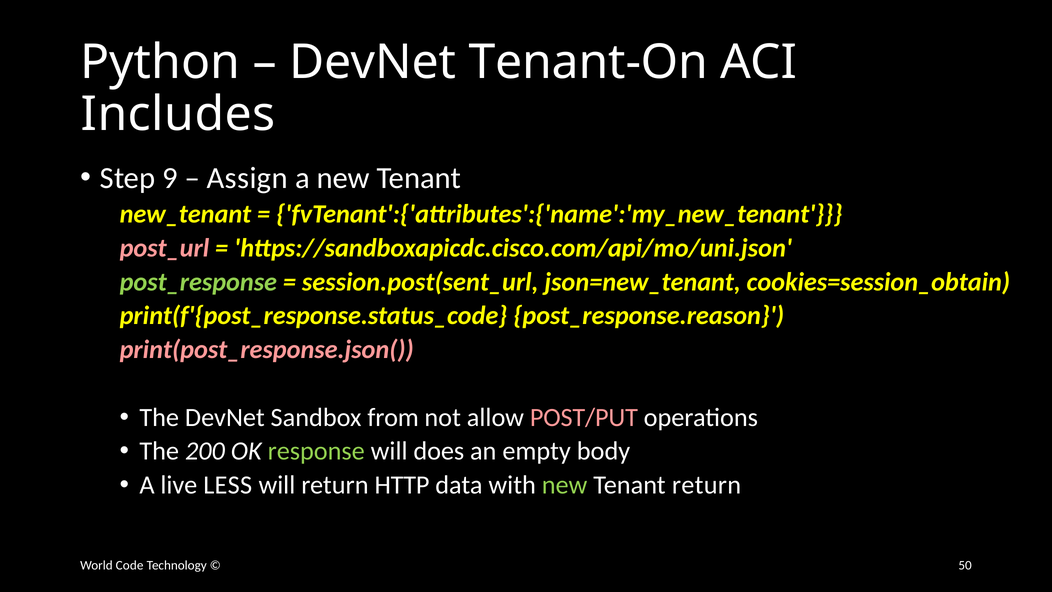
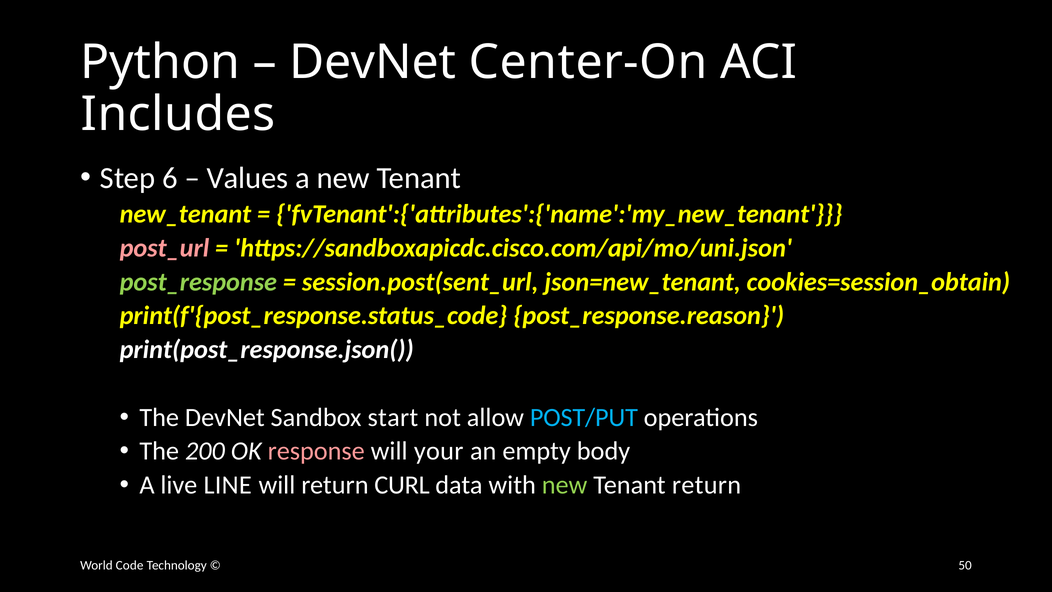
Tenant-On: Tenant-On -> Center-On (588, 62)
9: 9 -> 6 (170, 178)
Assign: Assign -> Values (248, 178)
print(post_response.json( colour: pink -> white (267, 350)
from: from -> start (393, 417)
POST/PUT colour: pink -> light blue (584, 417)
response colour: light green -> pink (316, 451)
does: does -> your (439, 451)
LESS: LESS -> LINE (228, 485)
HTTP: HTTP -> CURL (402, 485)
